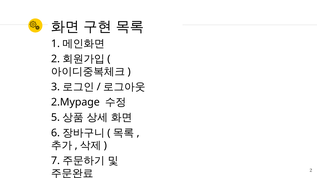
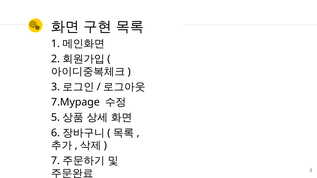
2.Mypage: 2.Mypage -> 7.Mypage (75, 102)
